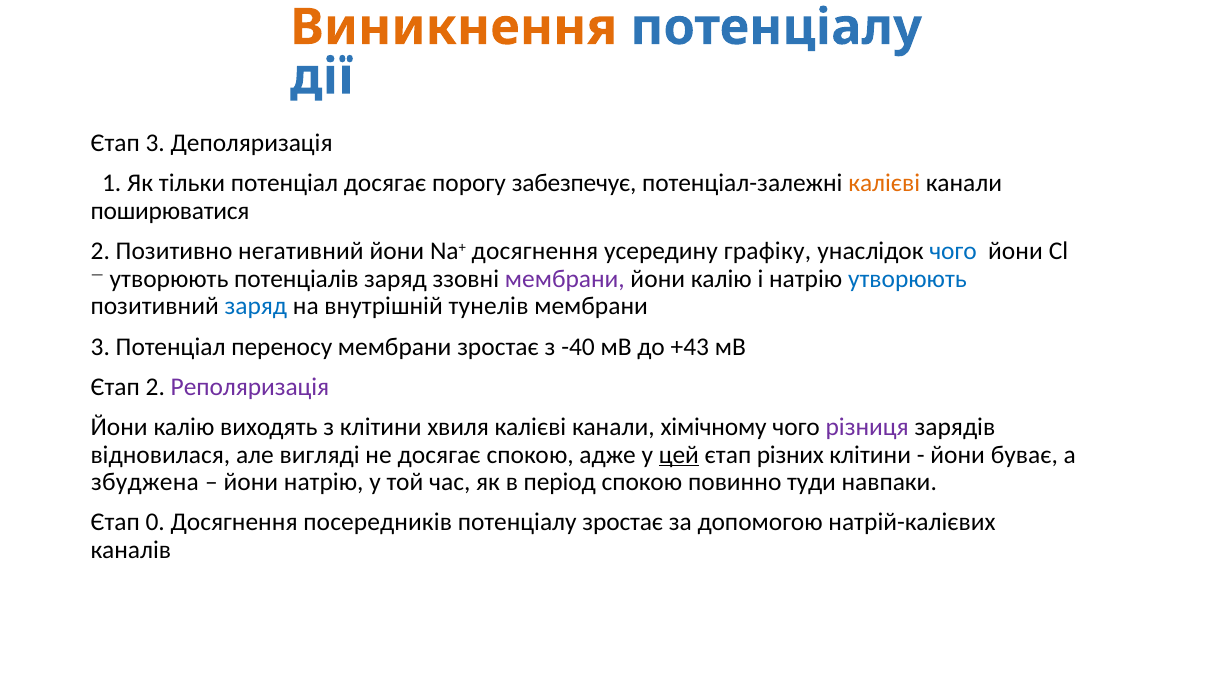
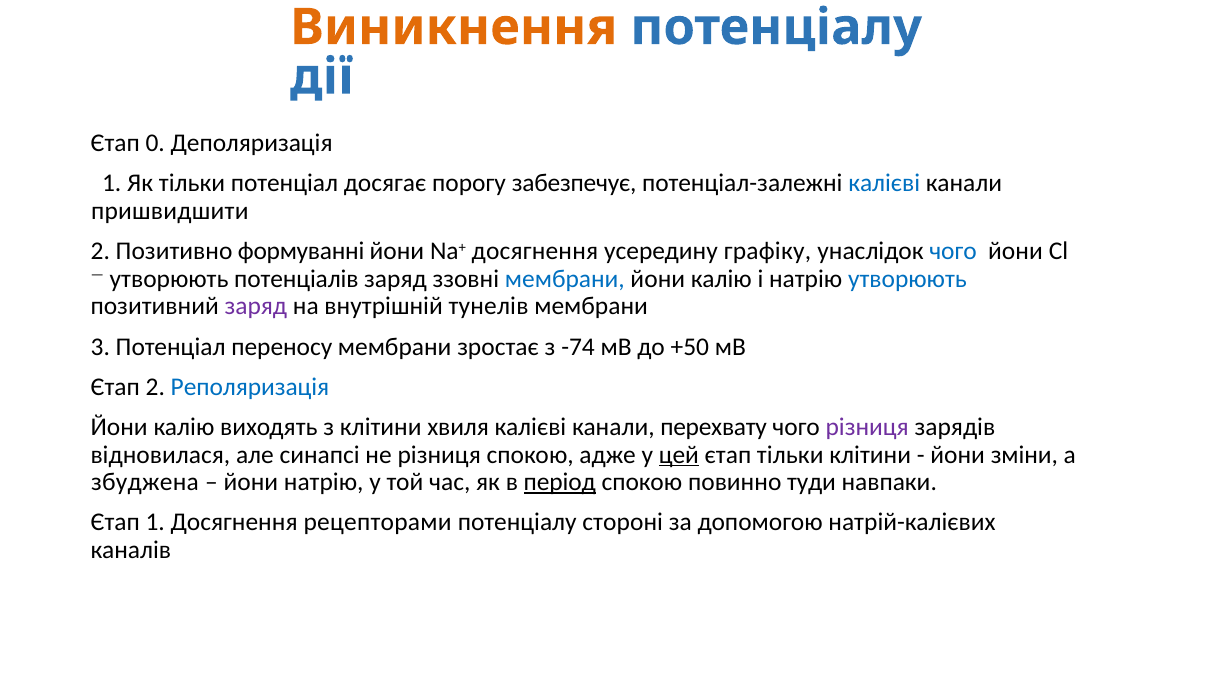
Єтап 3: 3 -> 0 (155, 143)
калієві colour: orange -> blue (884, 184)
поширюватися: поширюватися -> пришвидшити (170, 211)
негативний: негативний -> формуванні (301, 251)
мембрани colour: purple -> blue (565, 279)
заряд colour: blue -> purple (256, 306)
-40: -40 -> -74 (578, 347)
+43: +43 -> +50 (690, 347)
Реполяризація colour: purple -> blue (250, 387)
хімічному: хімічному -> перехвату (714, 427)
вигляді: вигляді -> синапсі (320, 455)
не досягає: досягає -> різниця (439, 455)
єтап різних: різних -> тільки (790, 455)
буває: буває -> зміни (1024, 455)
період underline: none -> present (560, 482)
Єтап 0: 0 -> 1 (155, 522)
посередників: посередників -> рецепторами (378, 522)
потенціалу зростає: зростає -> стороні (623, 522)
